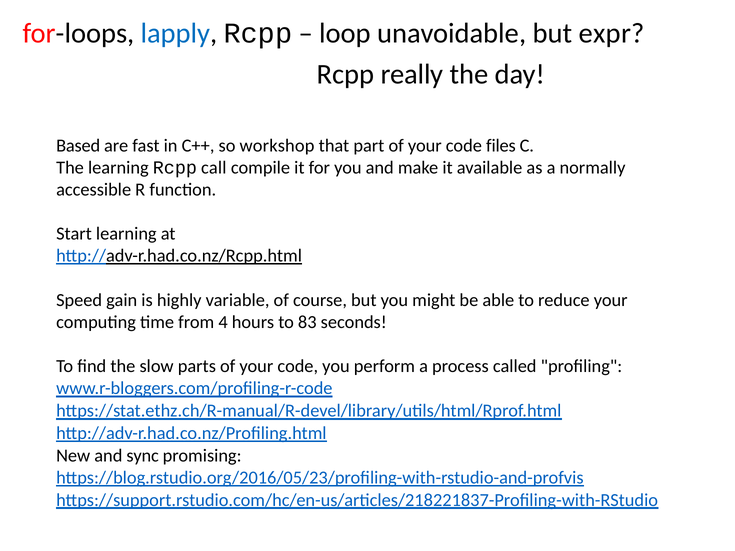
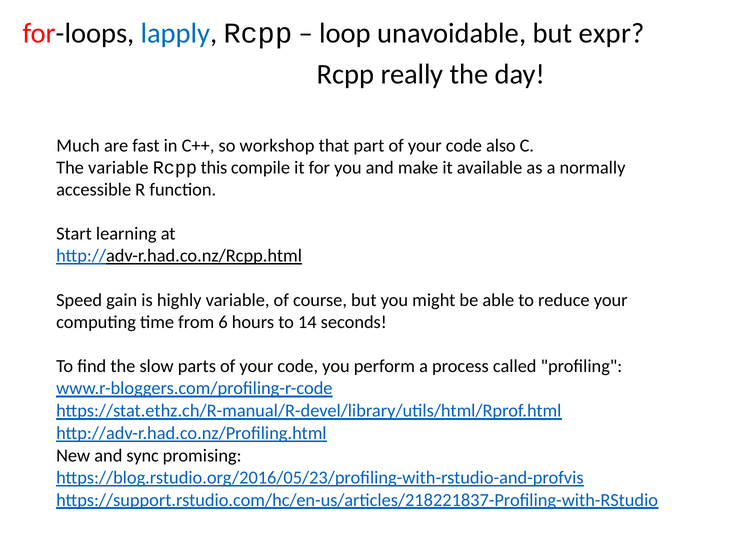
Based: Based -> Much (78, 146)
files: files -> also (501, 146)
The learning: learning -> variable (118, 168)
call: call -> this (214, 168)
4: 4 -> 6 (223, 322)
83: 83 -> 14 (307, 322)
